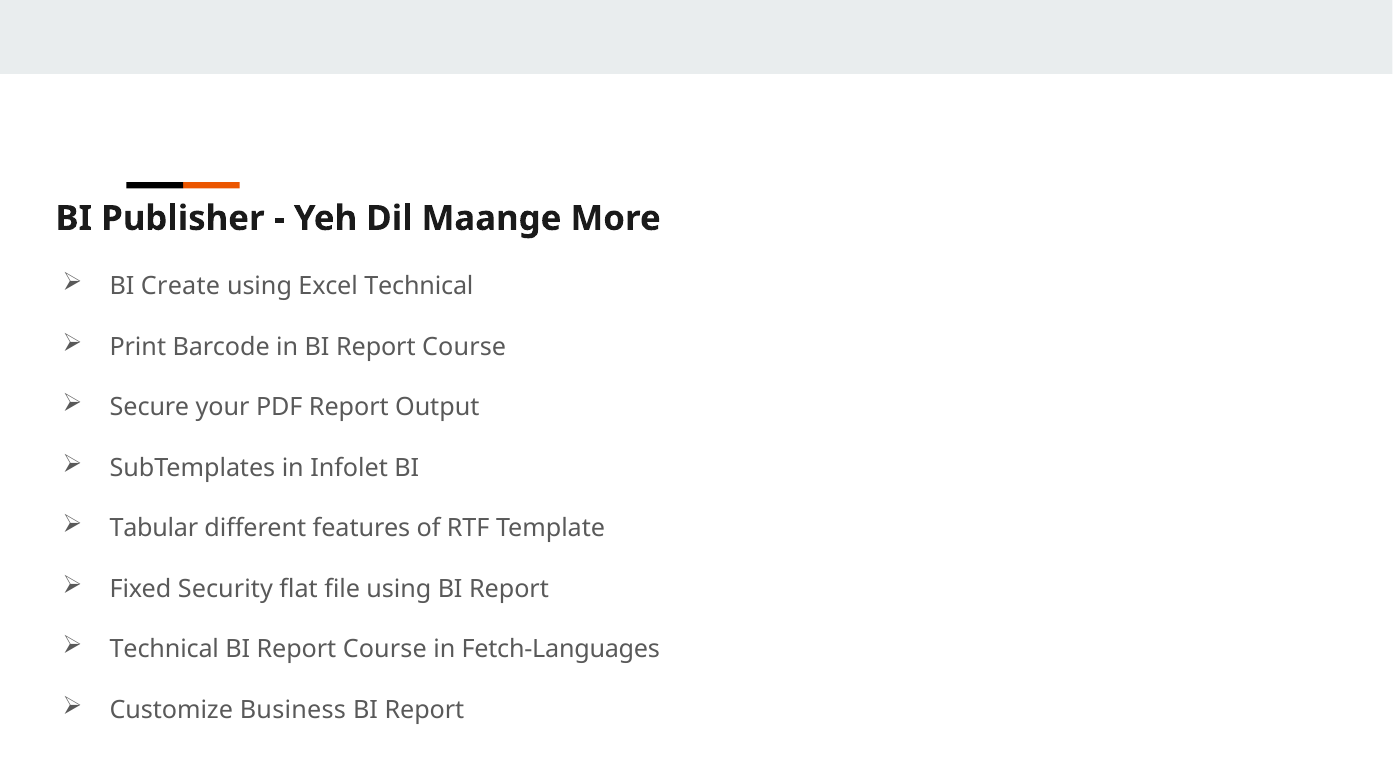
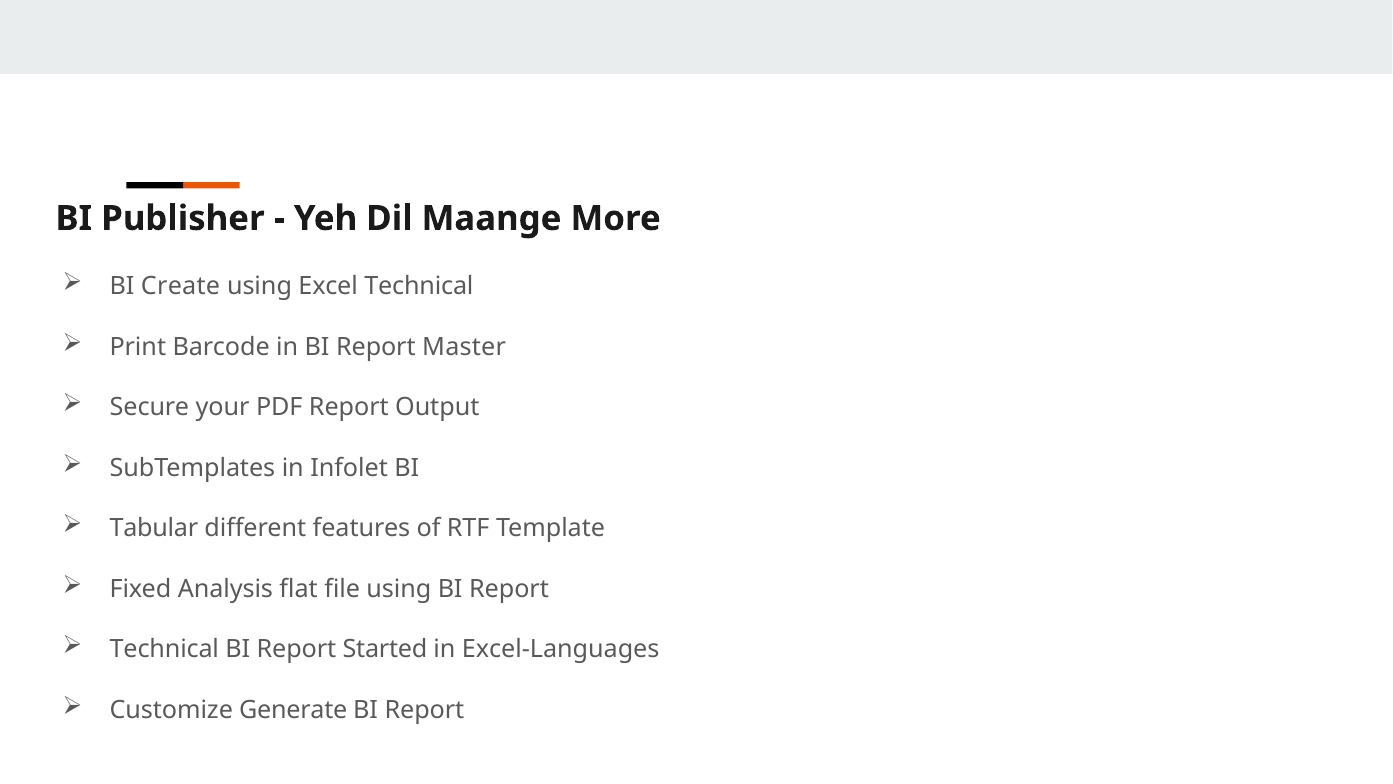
in BI Report Course: Course -> Master (464, 347)
Security: Security -> Analysis (225, 589)
Course: Course -> Started (385, 649)
Fetch-Languages: Fetch-Languages -> Excel-Languages (561, 649)
Business: Business -> Generate (293, 710)
